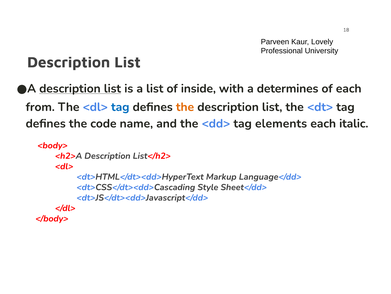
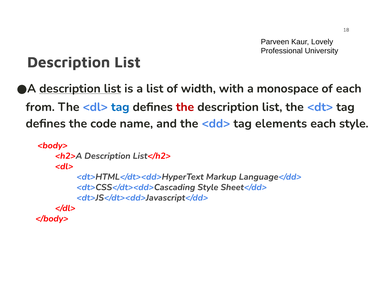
inside: inside -> width (198, 88)
determines: determines -> monospace (288, 88)
the colour: orange -> red (185, 107)
each italic: italic -> style (354, 123)
